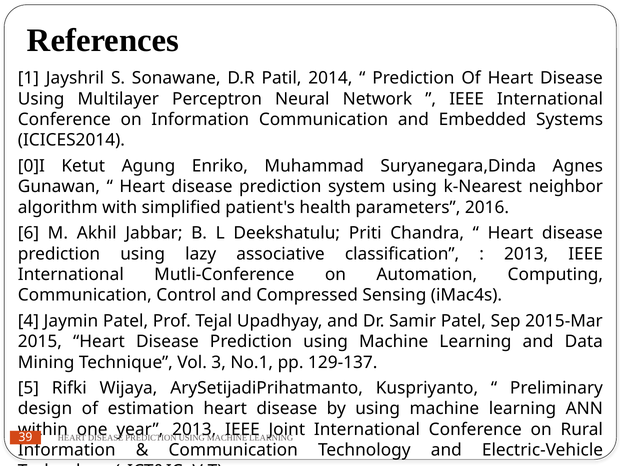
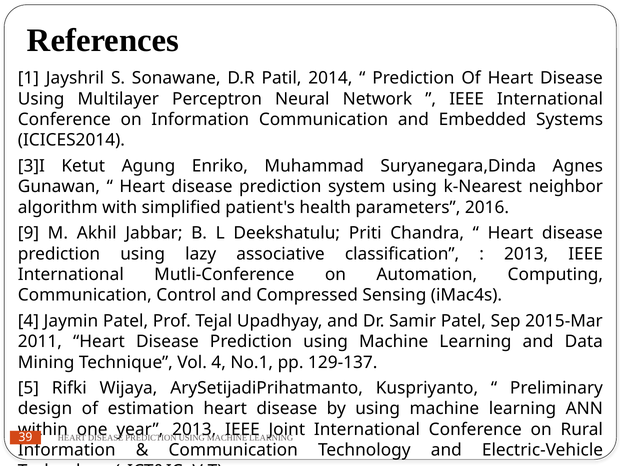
0]I: 0]I -> 3]I (31, 166)
6: 6 -> 9 (28, 233)
2015: 2015 -> 2011 (40, 341)
Vol 3: 3 -> 4 (219, 362)
